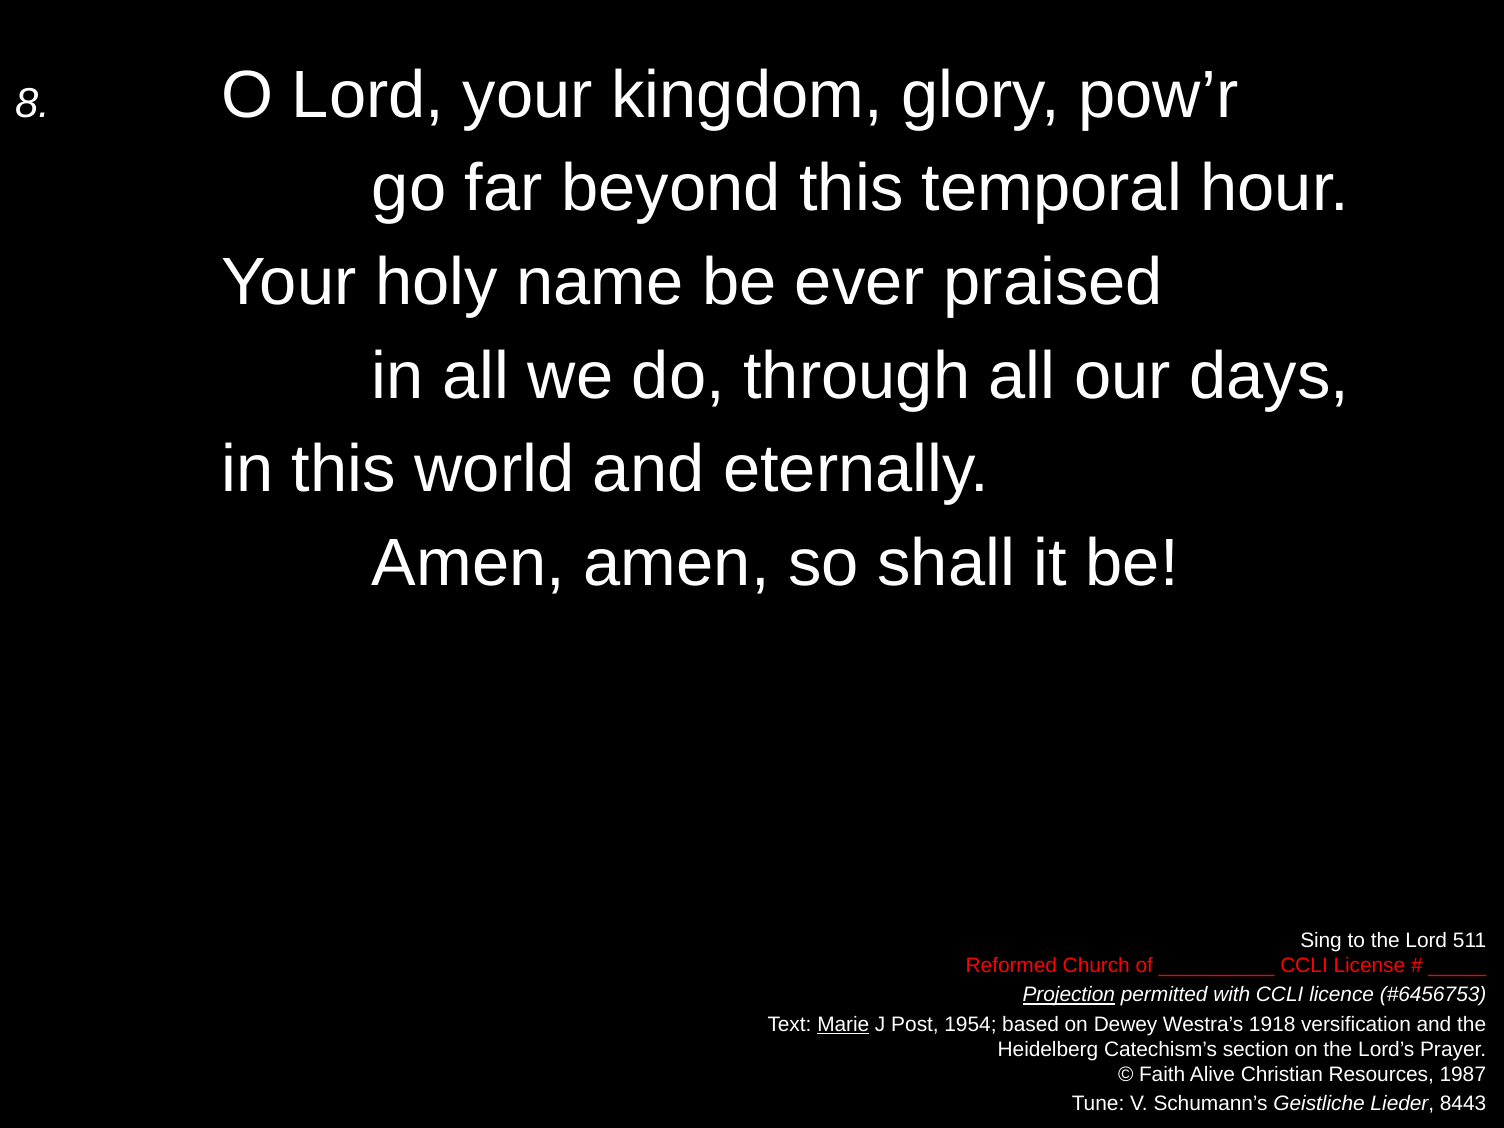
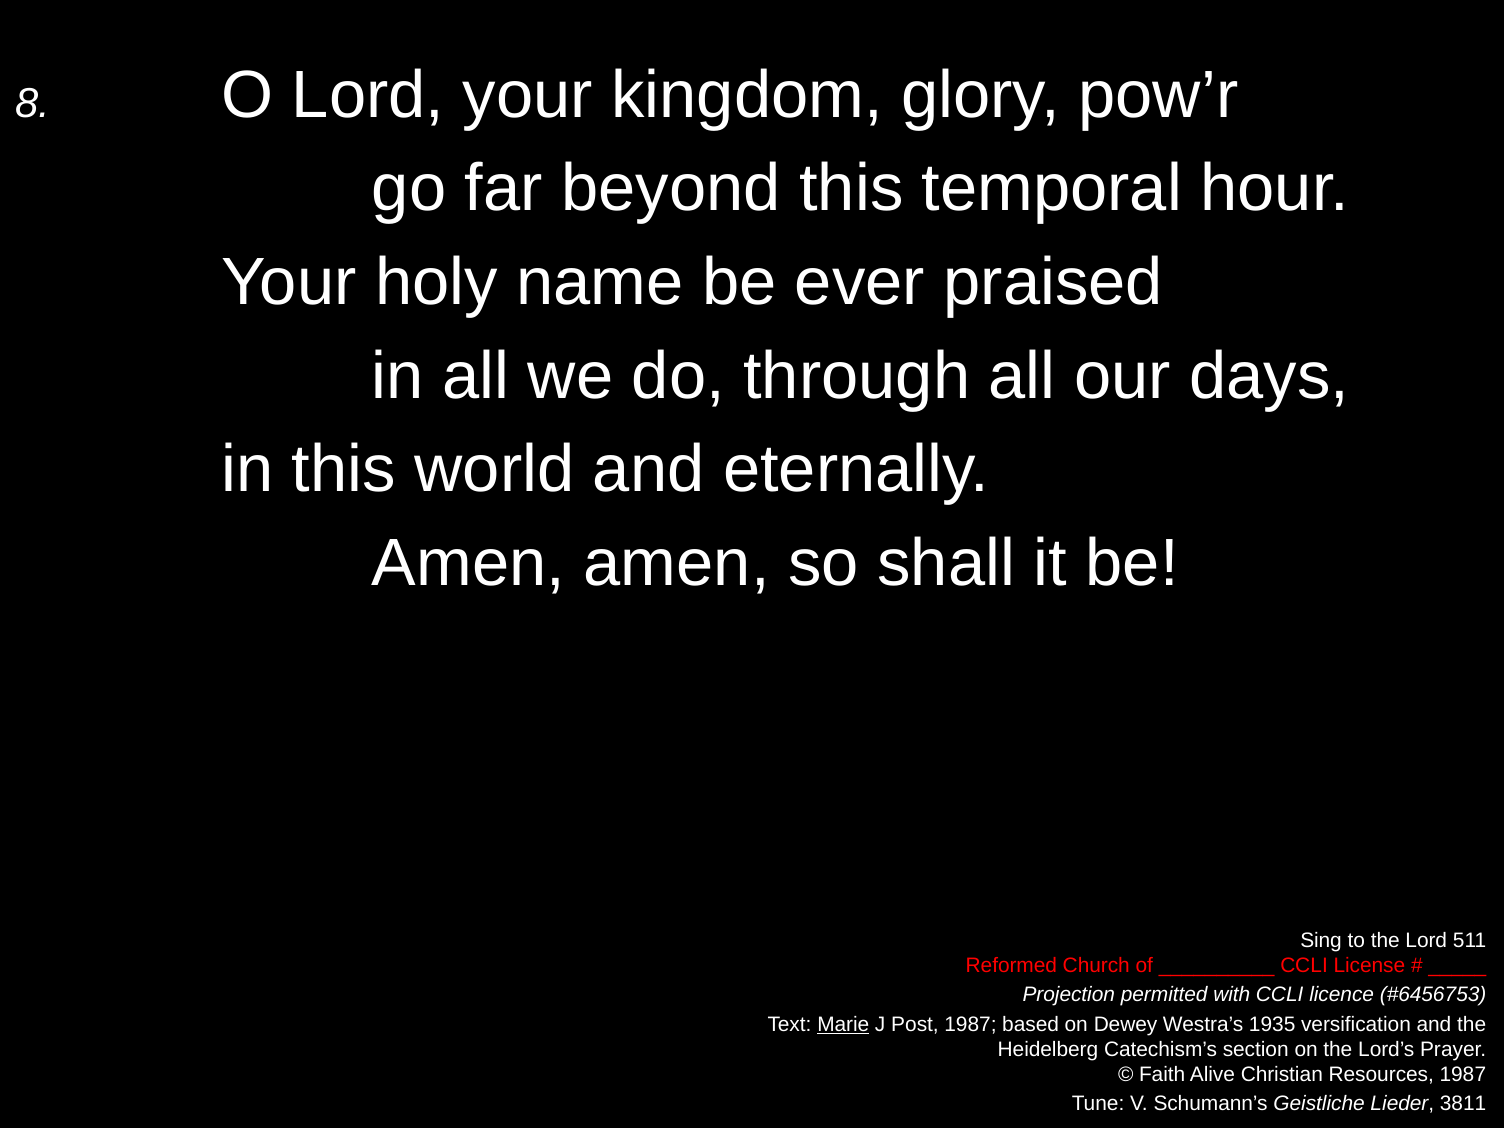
Projection underline: present -> none (1069, 995)
Post 1954: 1954 -> 1987 (970, 1024)
1918: 1918 -> 1935 (1272, 1024)
8443: 8443 -> 3811 (1463, 1104)
